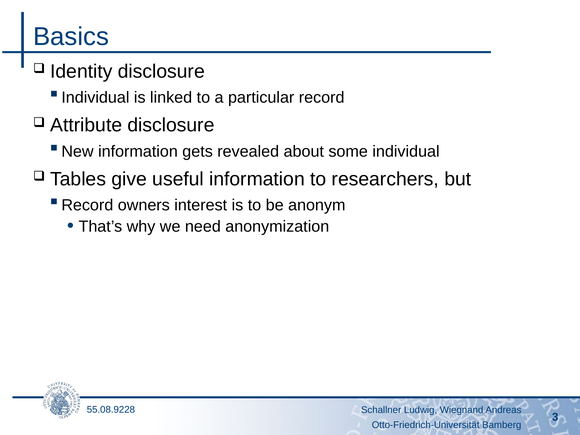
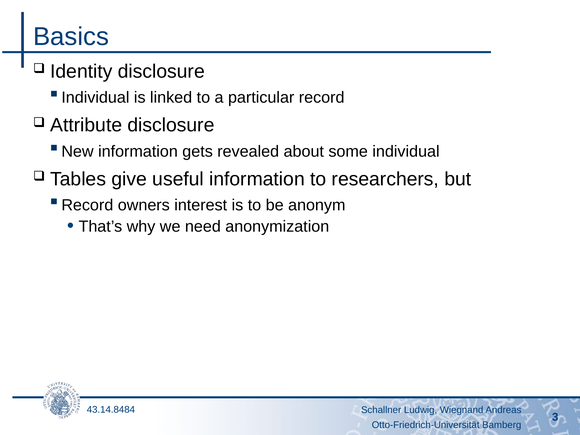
55.08.9228: 55.08.9228 -> 43.14.8484 (111, 410)
